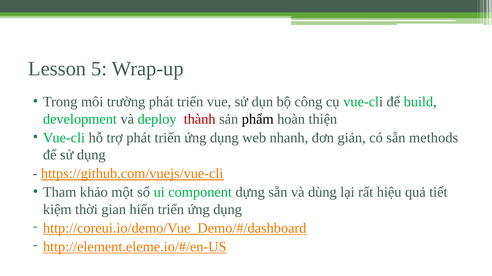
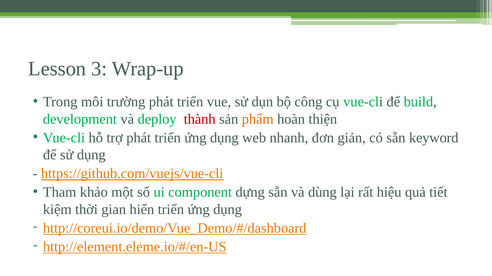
5: 5 -> 3 (99, 69)
phẩm colour: black -> orange (258, 119)
methods: methods -> keyword (434, 138)
